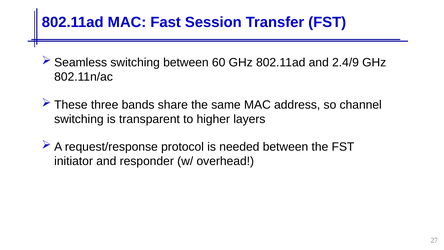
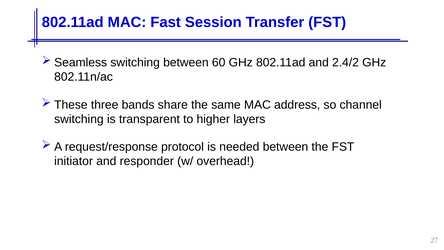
2.4/9: 2.4/9 -> 2.4/2 (346, 62)
